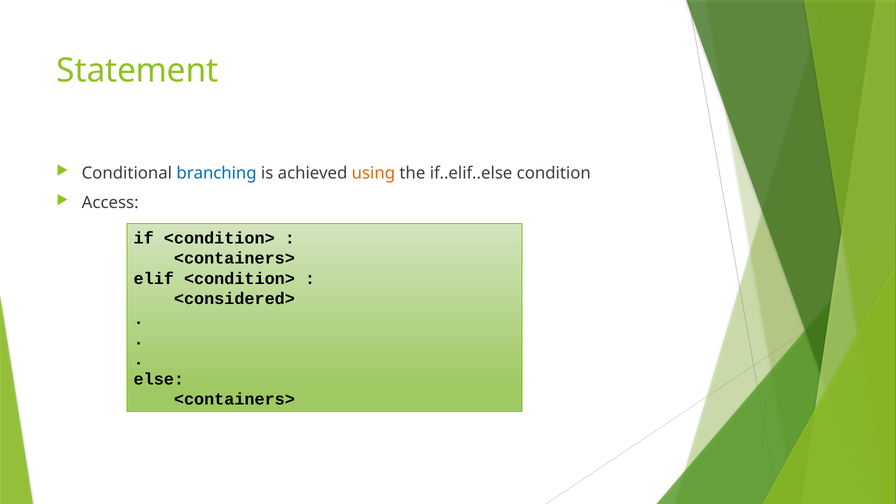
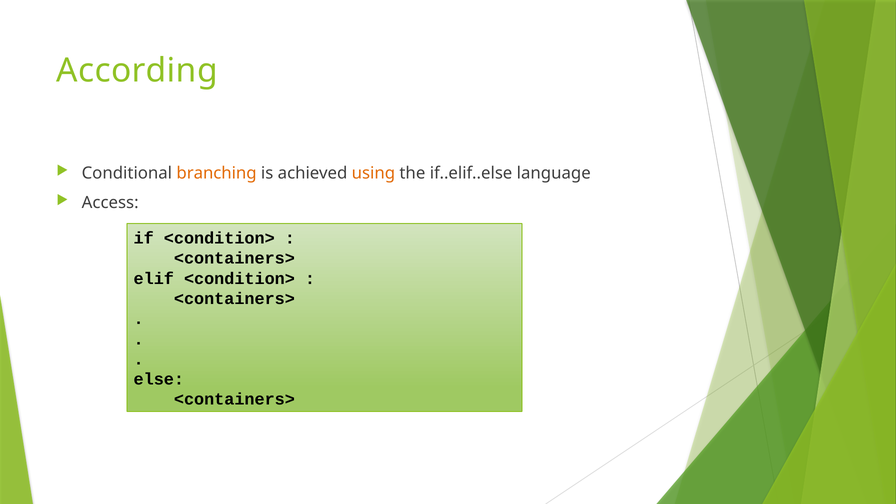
Statement: Statement -> According (137, 71)
branching colour: blue -> orange (217, 173)
condition: condition -> language (554, 173)
<considered>: <considered> -> <containers> (234, 299)
